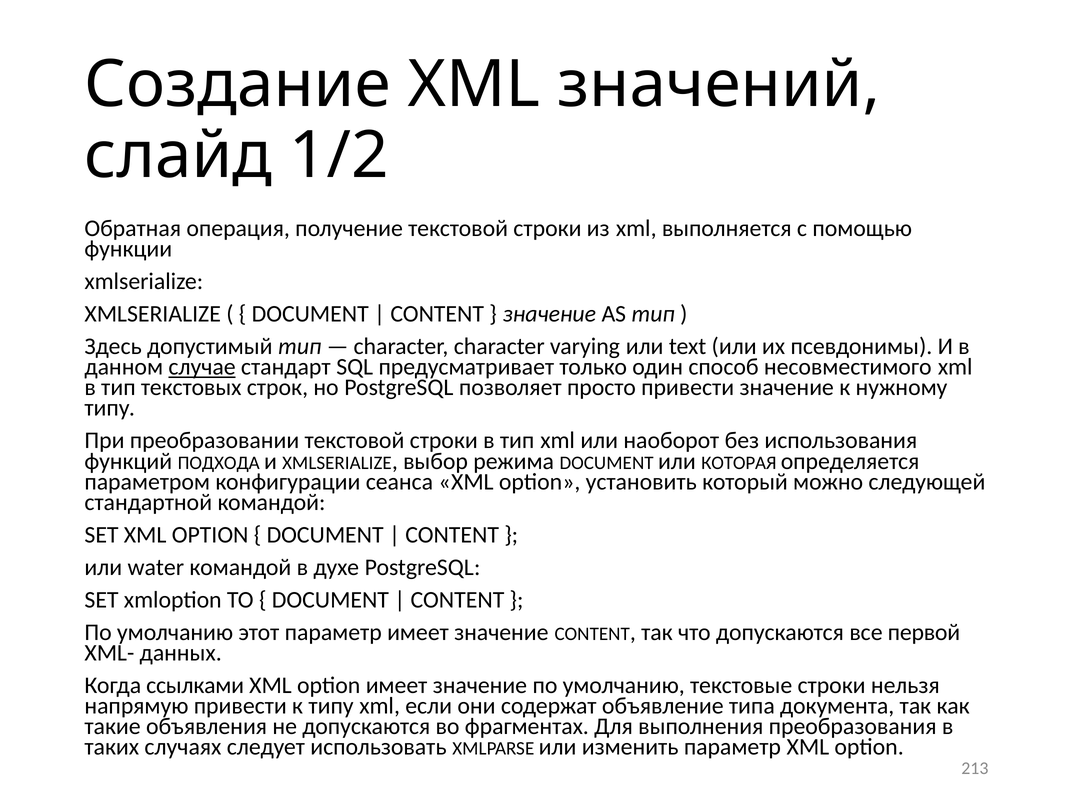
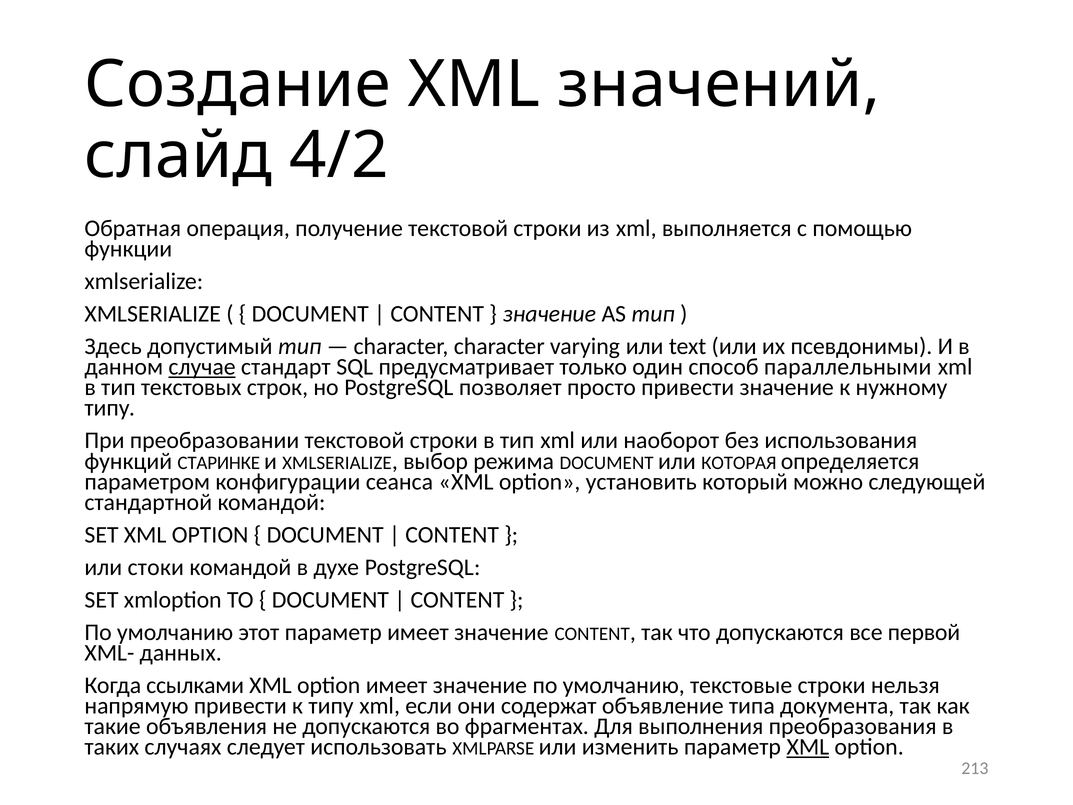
1/2: 1/2 -> 4/2 (339, 156)
несовместимого: несовместимого -> параллельными (848, 367)
ПОДХОДА: ПОДХОДА -> СТАРИНКЕ (219, 463)
water: water -> стоки (156, 567)
XML underline: none -> present (808, 747)
